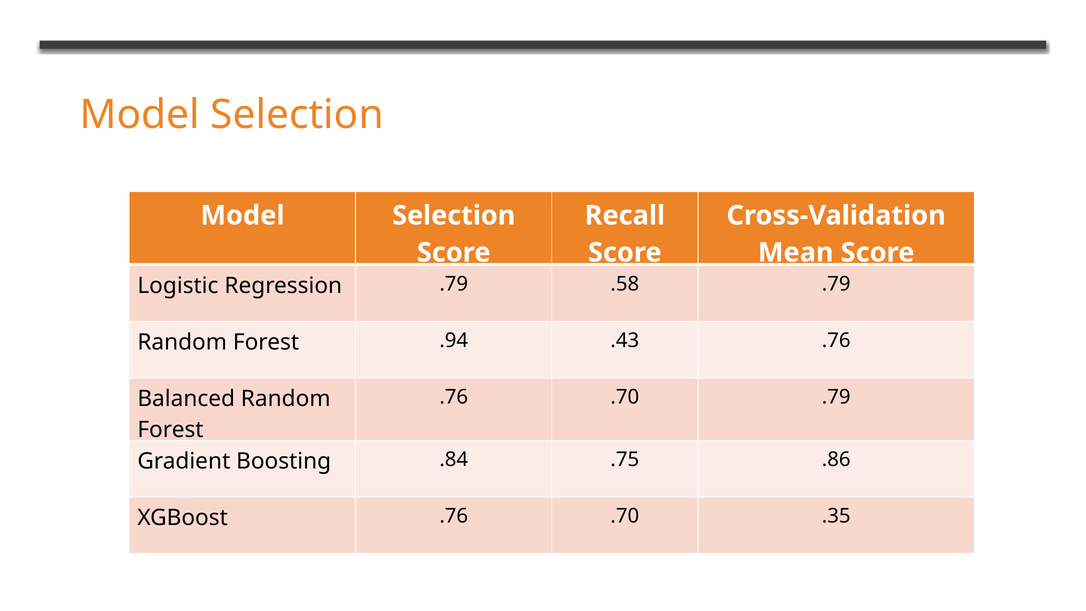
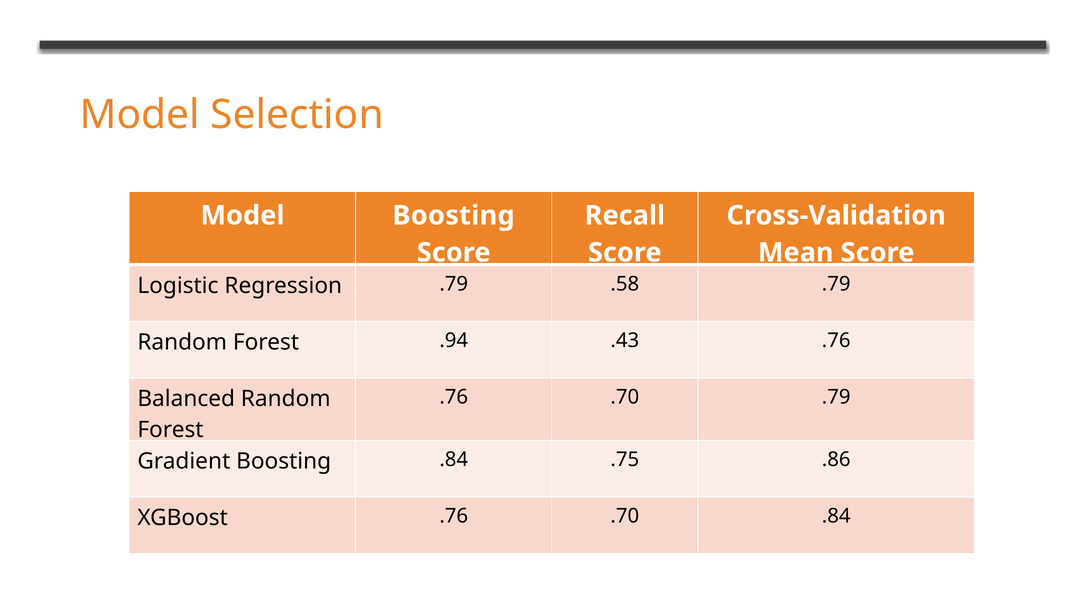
Selection: Selection -> Boosting (454, 216)
.70 .35: .35 -> .84 (836, 516)
